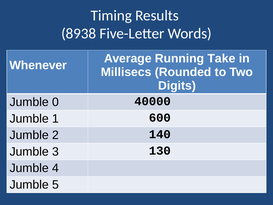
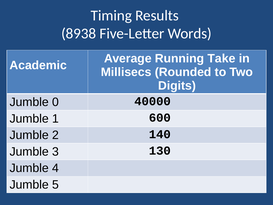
Whenever: Whenever -> Academic (38, 65)
